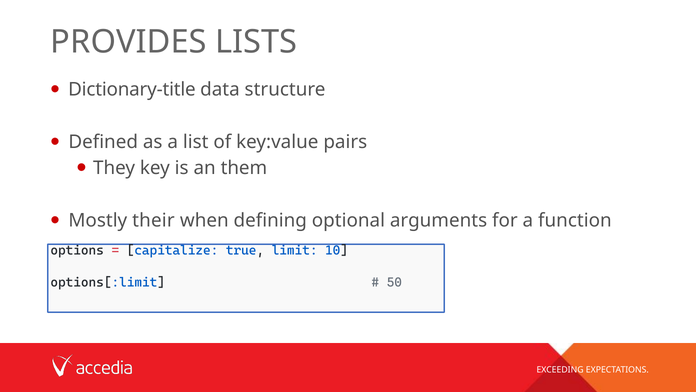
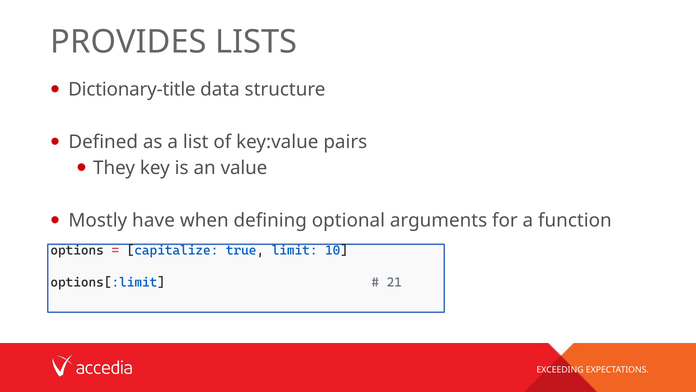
them: them -> value (244, 168)
their: their -> have (154, 220)
50: 50 -> 21 (394, 282)
